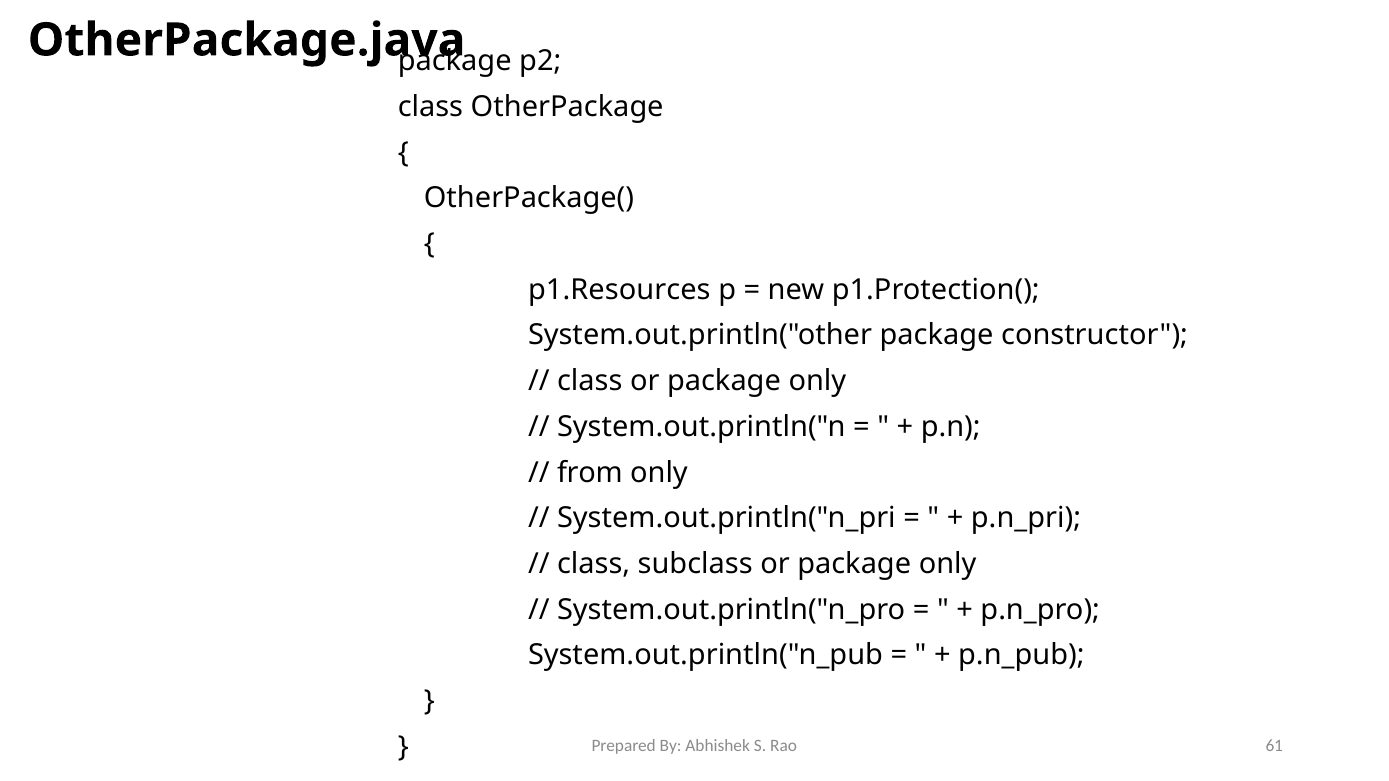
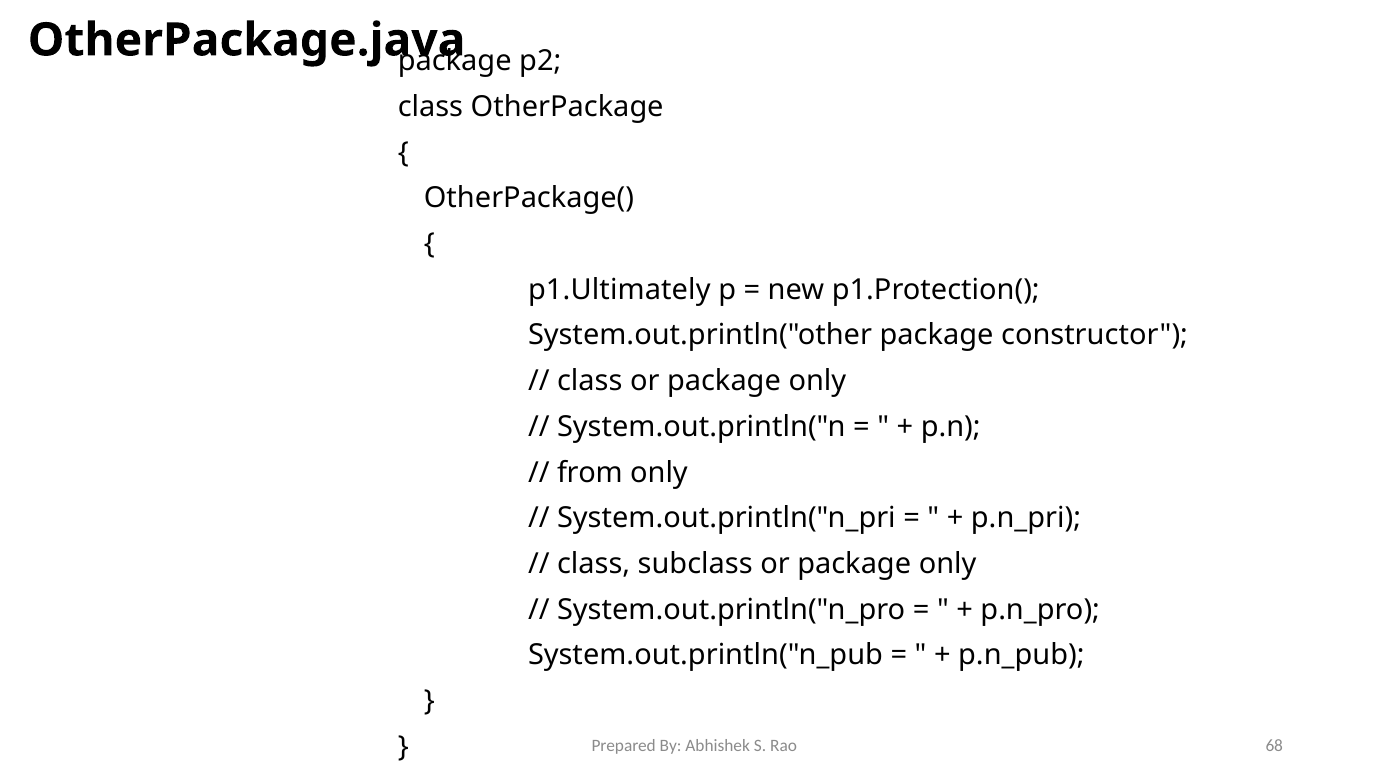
p1.Resources: p1.Resources -> p1.Ultimately (619, 290)
61: 61 -> 68 (1274, 746)
